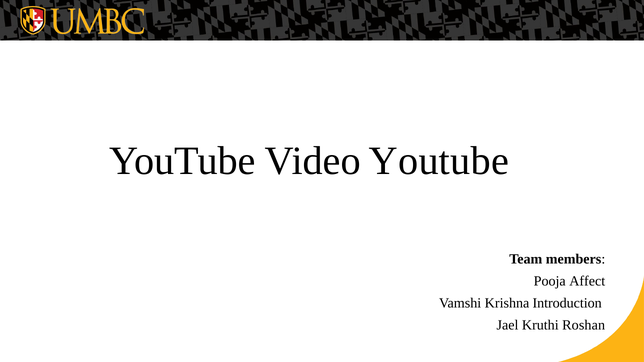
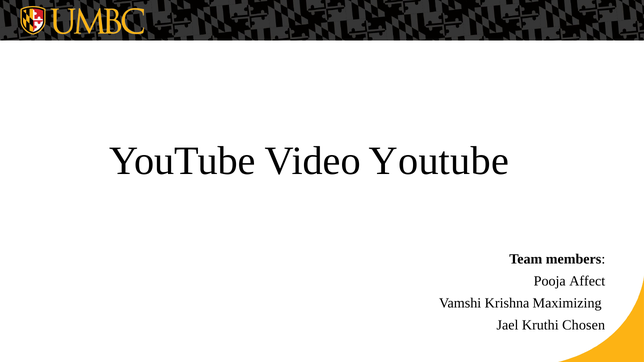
Introduction: Introduction -> Maximizing (567, 303)
Roshan: Roshan -> Chosen (584, 325)
